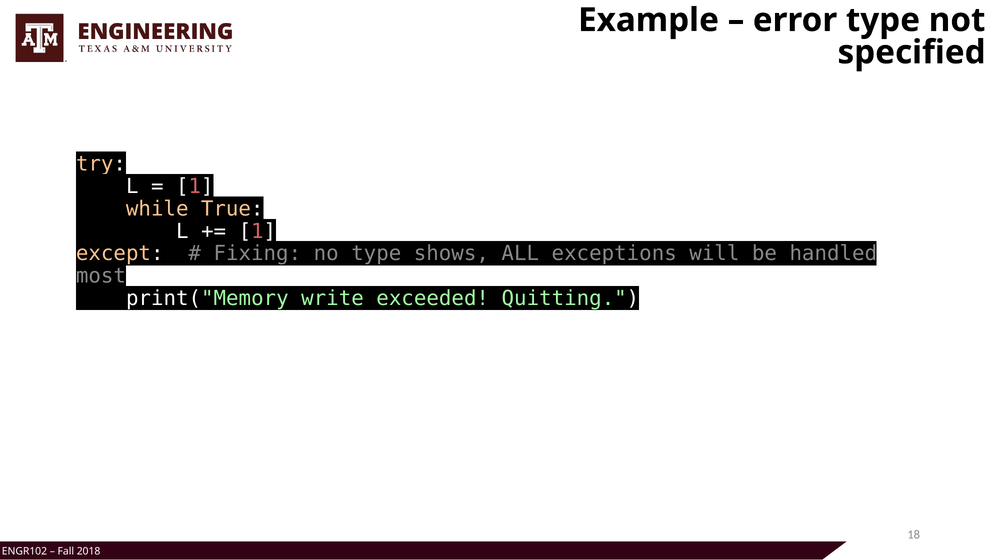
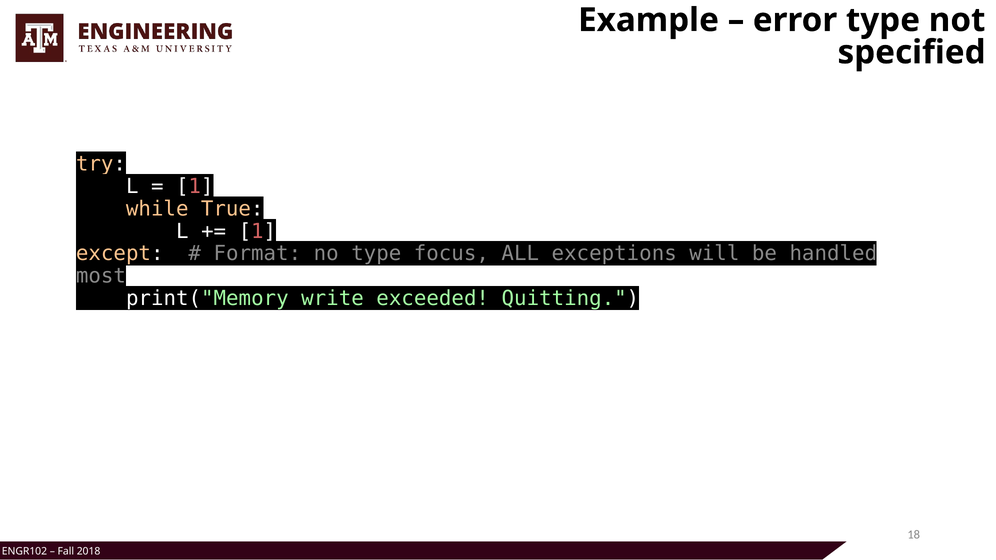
Fixing: Fixing -> Format (257, 254)
shows: shows -> focus (451, 254)
